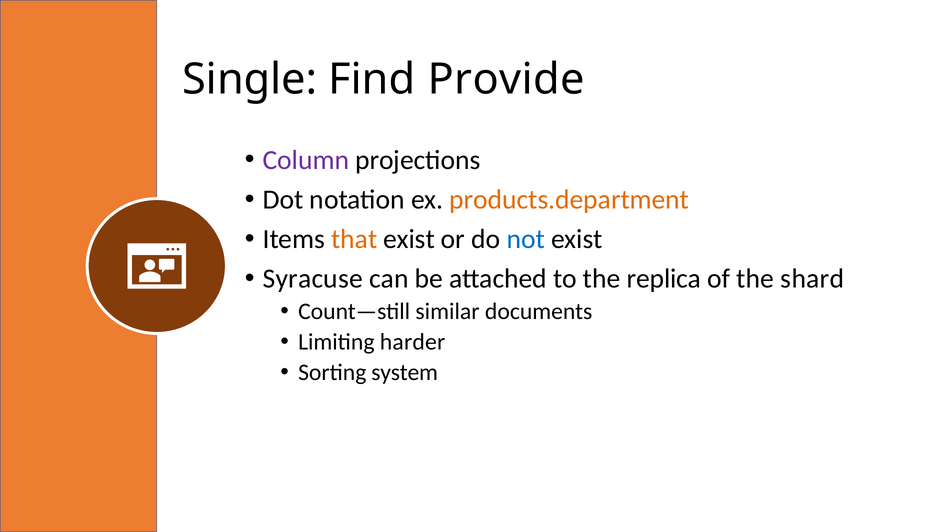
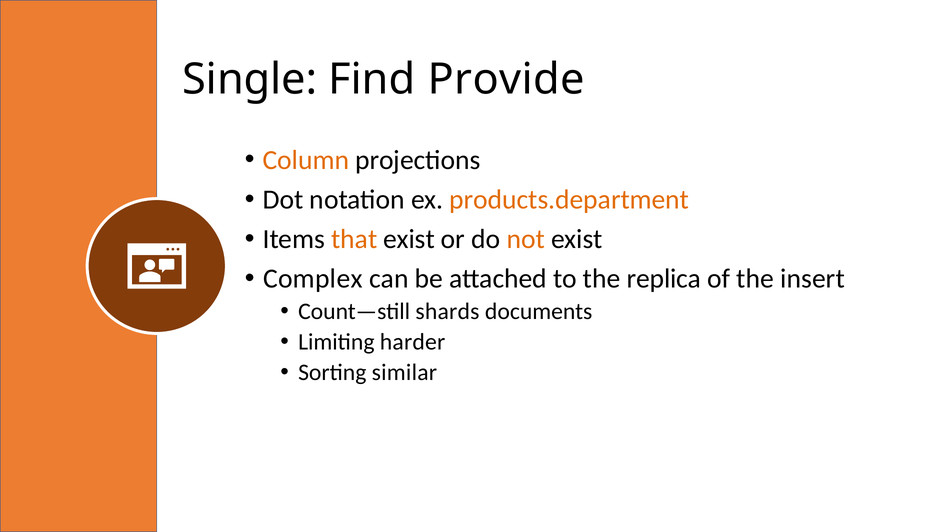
Column colour: purple -> orange (306, 160)
not colour: blue -> orange (526, 240)
Syracuse: Syracuse -> Complex (313, 279)
shard: shard -> insert (812, 279)
similar: similar -> shards (447, 312)
system: system -> similar (404, 373)
